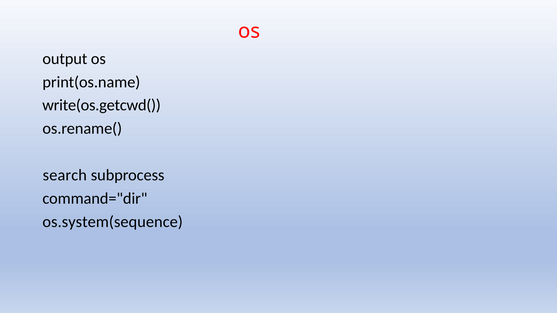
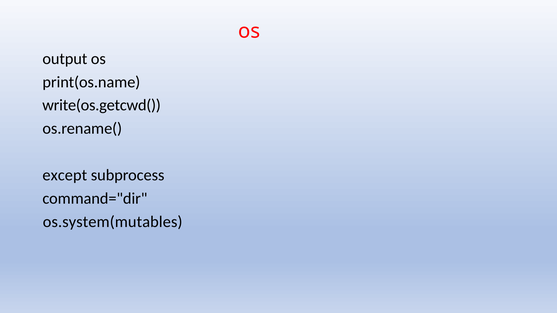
search: search -> except (65, 175)
os.system(sequence: os.system(sequence -> os.system(mutables (113, 222)
